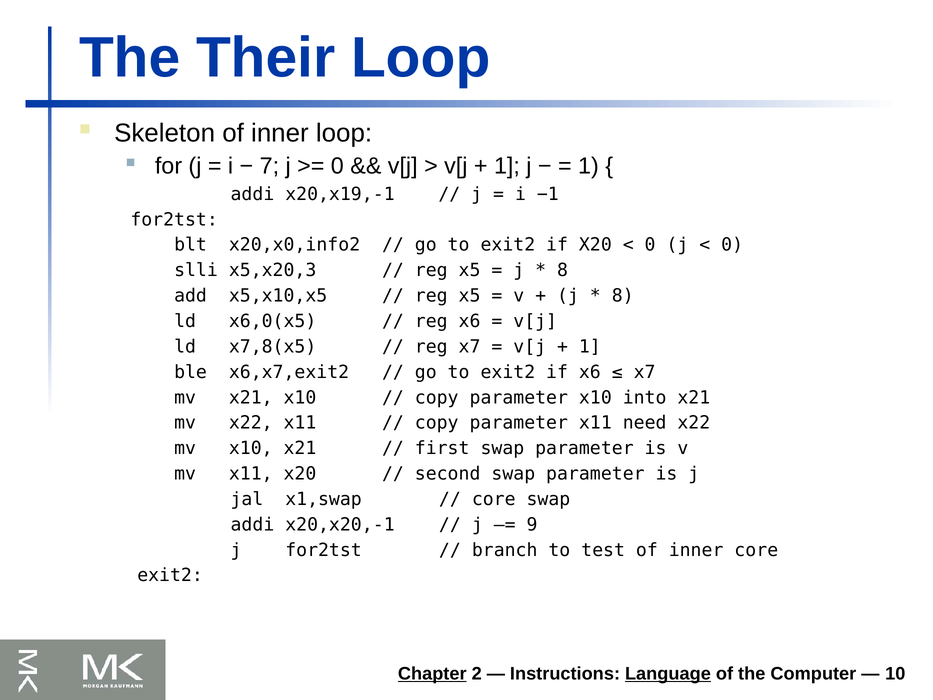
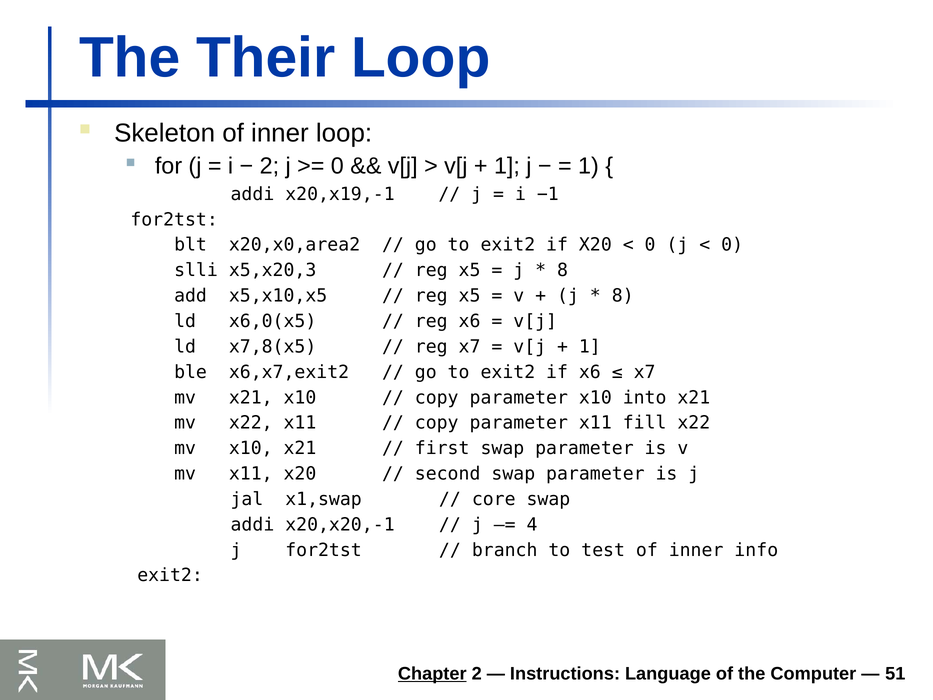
7: 7 -> 2 (269, 166)
x20,x0,info2: x20,x0,info2 -> x20,x0,area2 (295, 245)
need: need -> fill (645, 423)
9: 9 -> 4 (532, 524)
inner core: core -> info (756, 550)
Language underline: present -> none (668, 673)
10: 10 -> 51 (895, 673)
